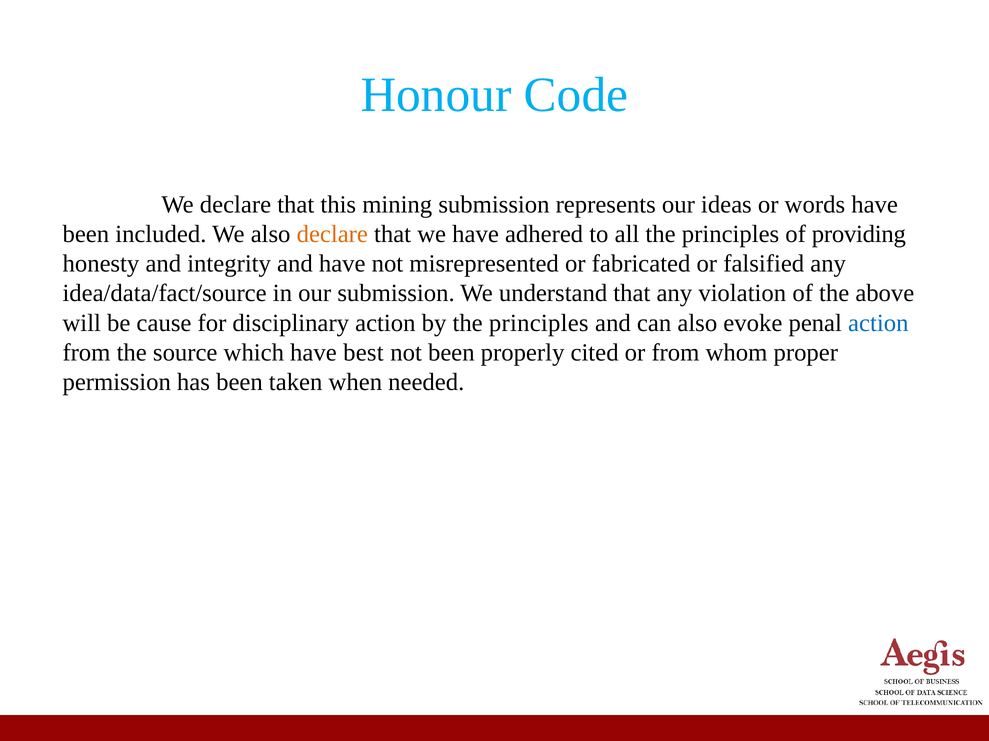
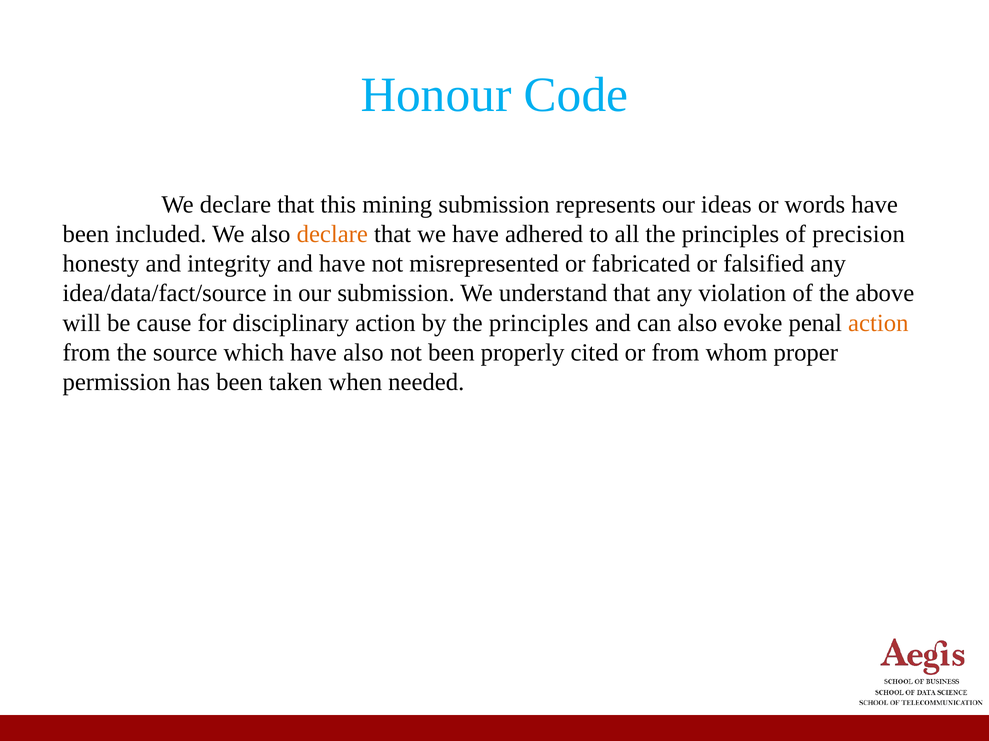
providing: providing -> precision (859, 234)
action colour: blue -> orange (878, 323)
have best: best -> also (363, 353)
